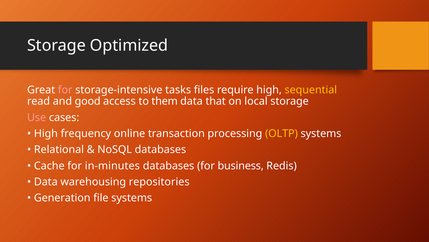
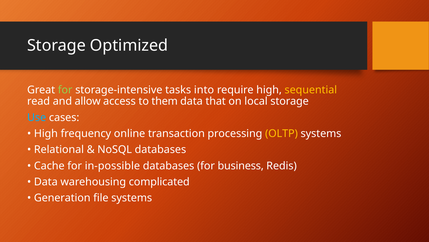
for colour: pink -> light green (65, 90)
files: files -> into (204, 90)
good: good -> allow (88, 101)
Use colour: pink -> light blue (37, 117)
in-minutes: in-minutes -> in-possible (112, 165)
repositories: repositories -> complicated (159, 181)
